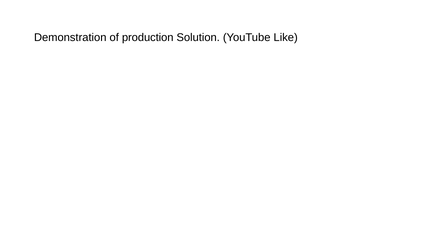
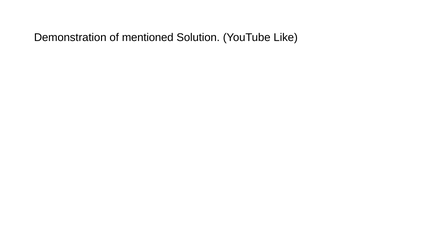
production: production -> mentioned (148, 38)
